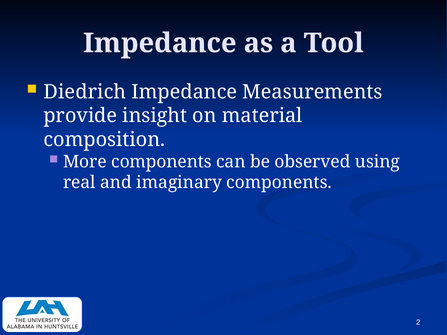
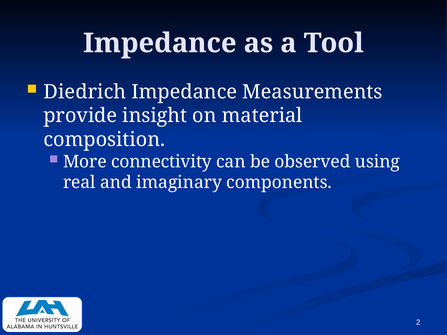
More components: components -> connectivity (162, 162)
